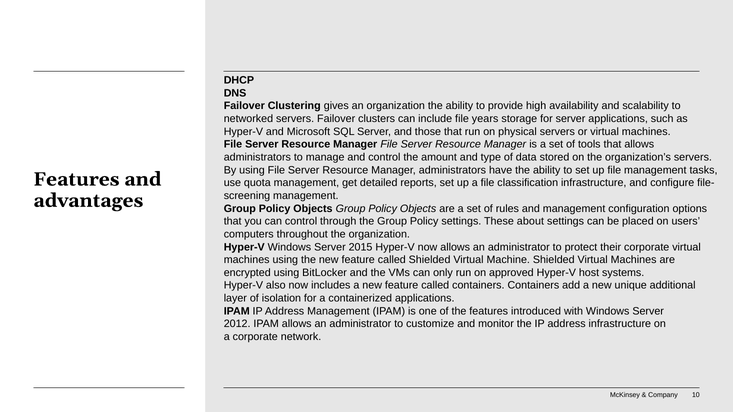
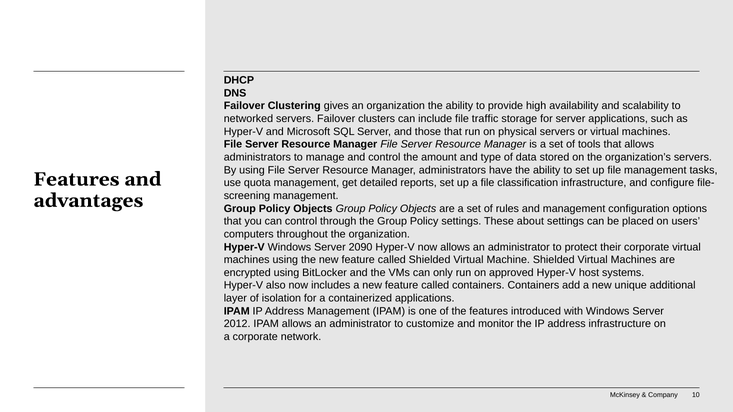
years: years -> traffic (485, 119)
2015: 2015 -> 2090 (361, 247)
